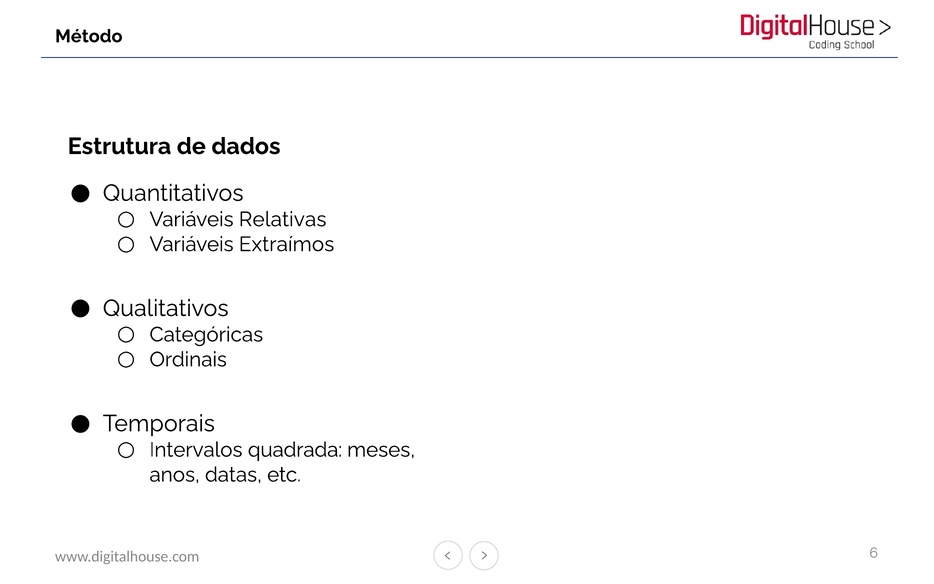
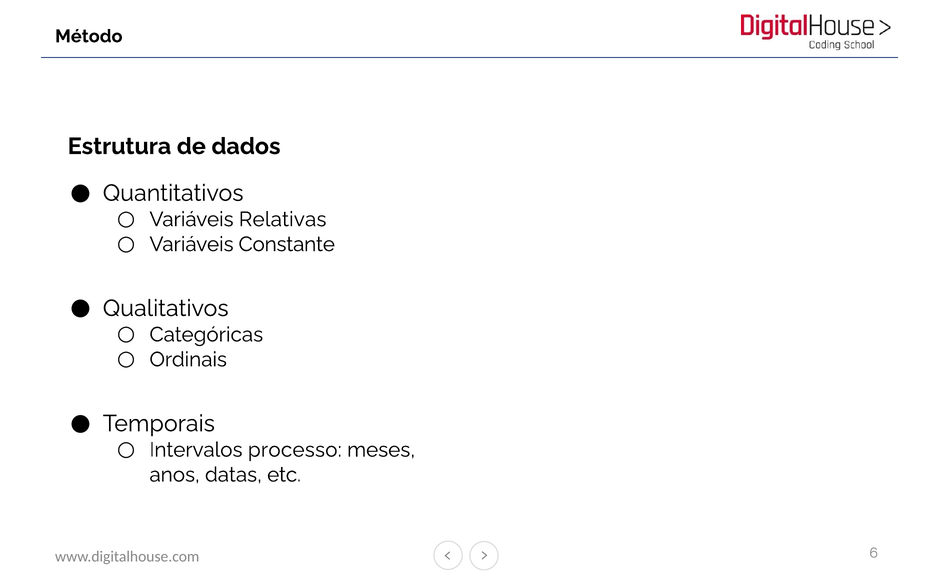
Extraímos: Extraímos -> Constante (287, 244)
quadrada: quadrada -> processo (295, 450)
